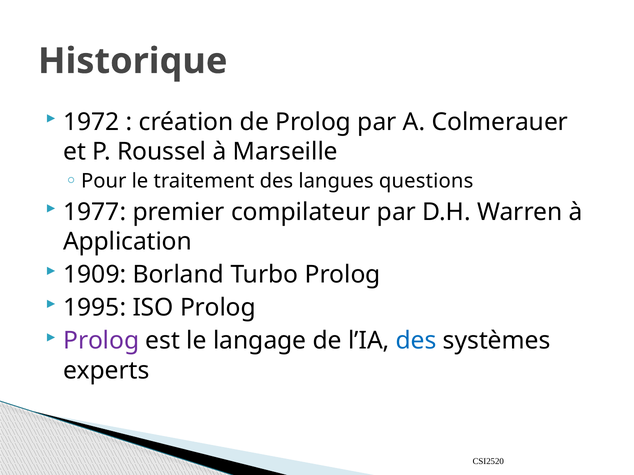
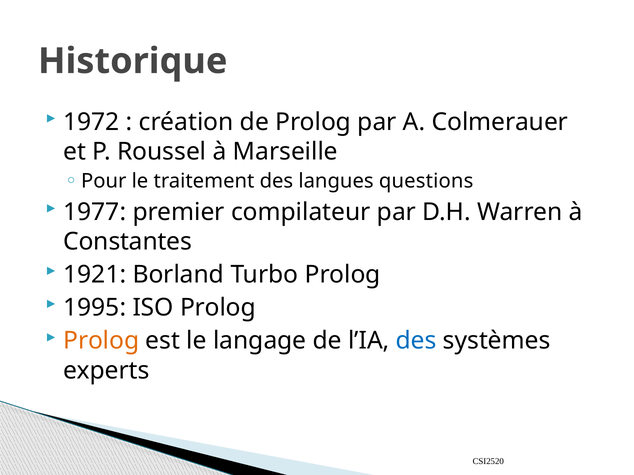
Application: Application -> Constantes (128, 242)
1909: 1909 -> 1921 (95, 275)
Prolog colour: purple -> orange (101, 341)
